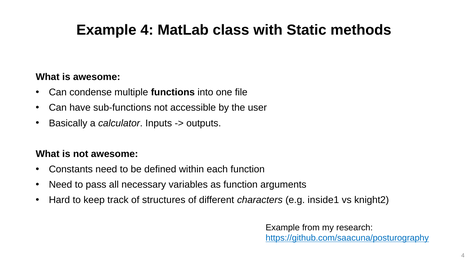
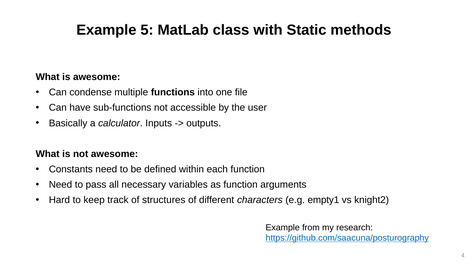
Example 4: 4 -> 5 (147, 30)
inside1: inside1 -> empty1 (323, 200)
